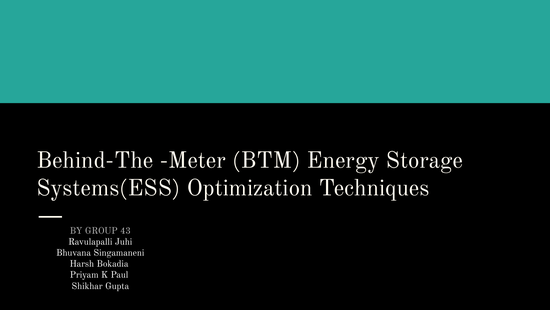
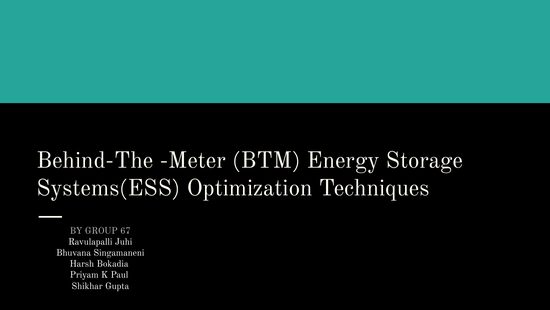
43: 43 -> 67 (125, 230)
